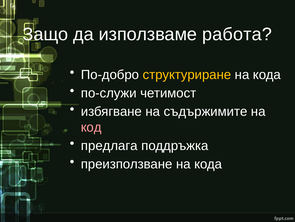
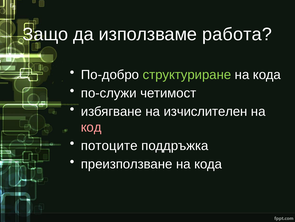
структуриране colour: yellow -> light green (187, 74)
съдържимите: съдържимите -> изчислителен (206, 111)
предлага: предлага -> потоците (109, 145)
